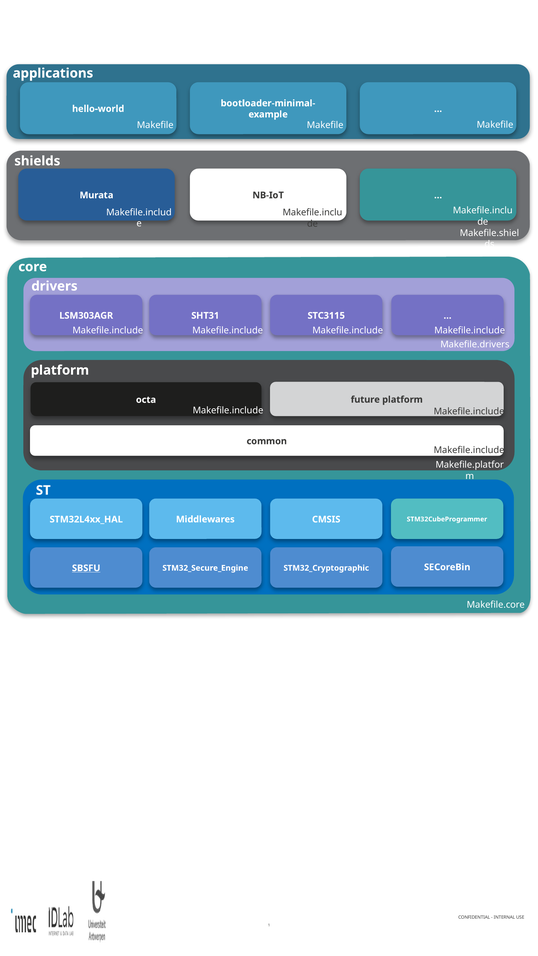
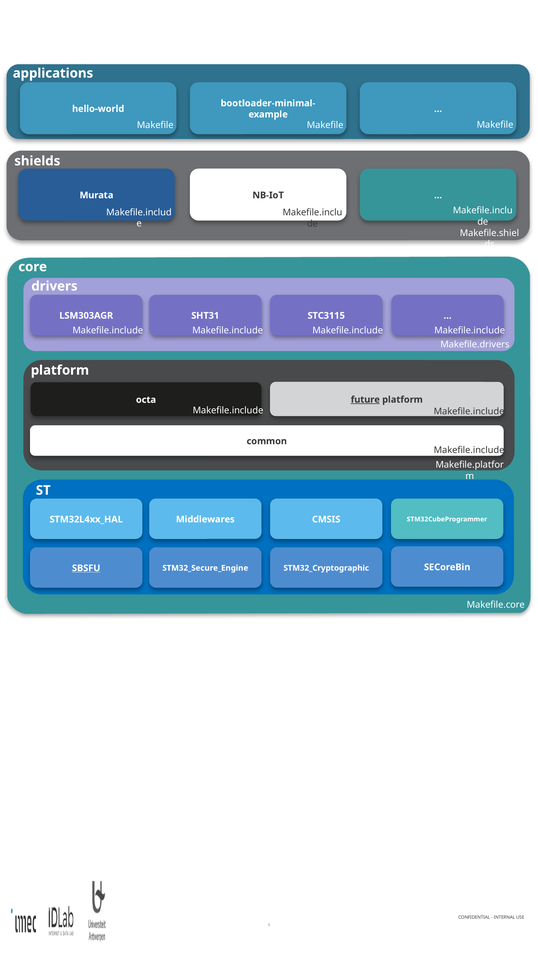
future underline: none -> present (365, 400)
